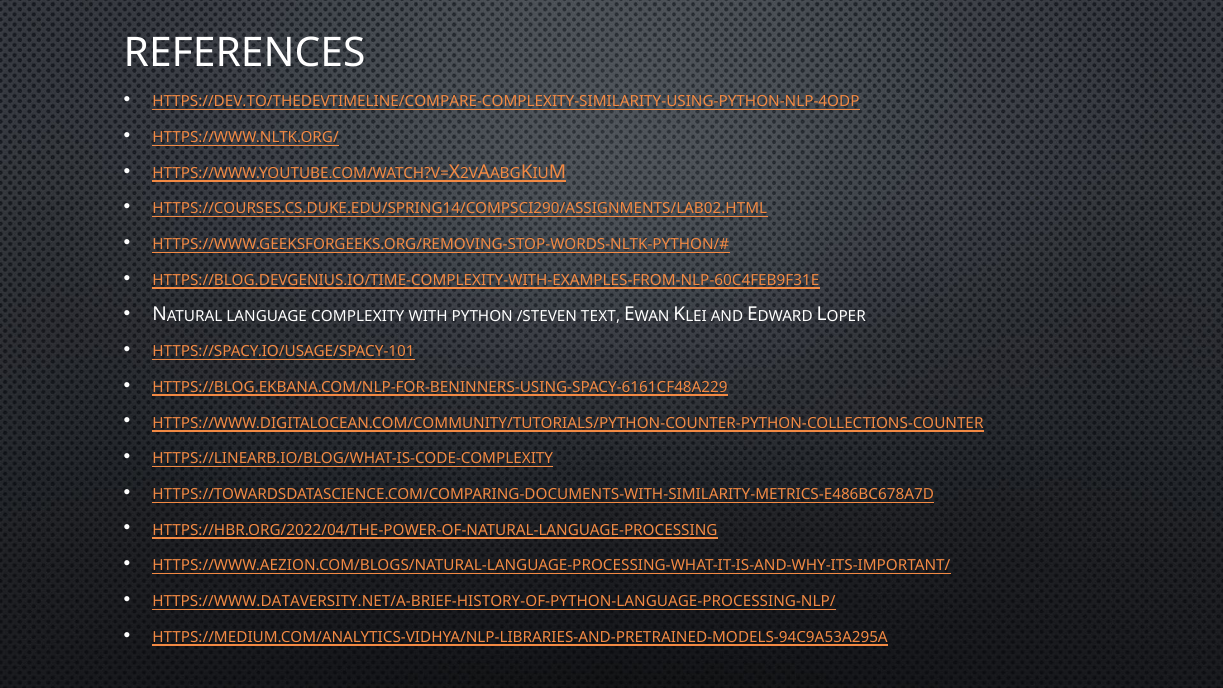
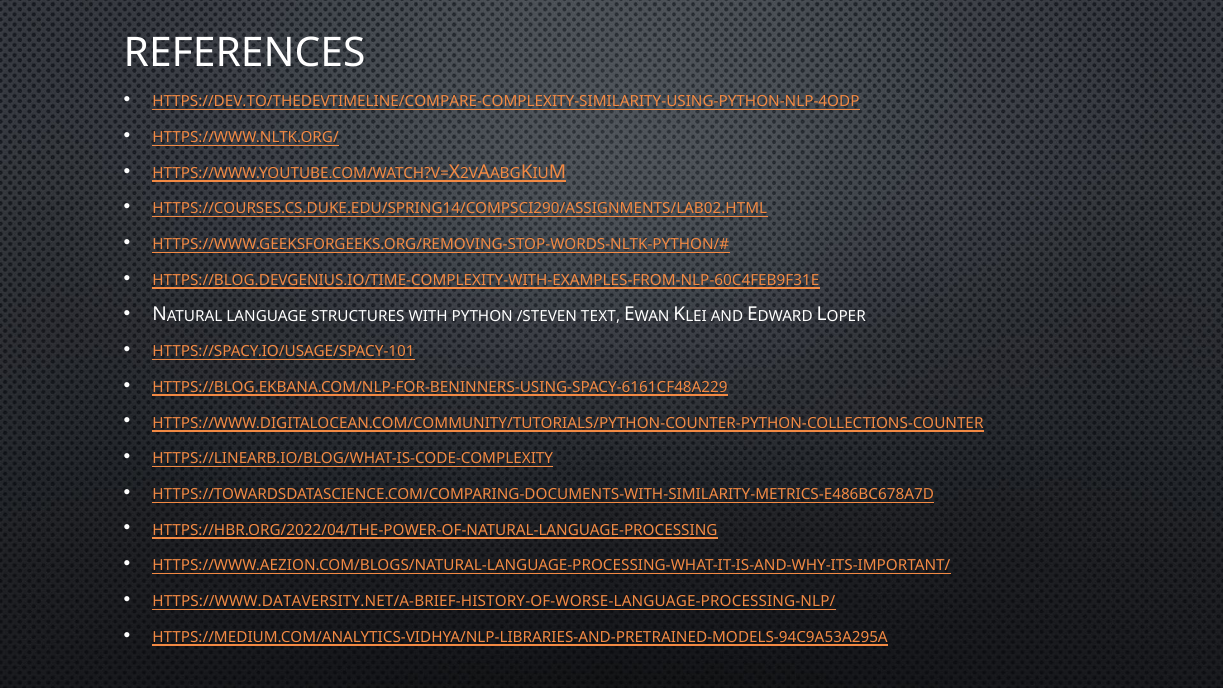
COMPLEXITY: COMPLEXITY -> STRUCTURES (358, 316)
HTTPS://WWW.DATAVERSITY.NET/A-BRIEF-HISTORY-OF-PYTHON-LANGUAGE-PROCESSING-NLP/: HTTPS://WWW.DATAVERSITY.NET/A-BRIEF-HISTORY-OF-PYTHON-LANGUAGE-PROCESSING-NLP/ -> HTTPS://WWW.DATAVERSITY.NET/A-BRIEF-HISTORY-OF-WORSE-LANGUAGE-PROCESSING-NLP/ (494, 601)
